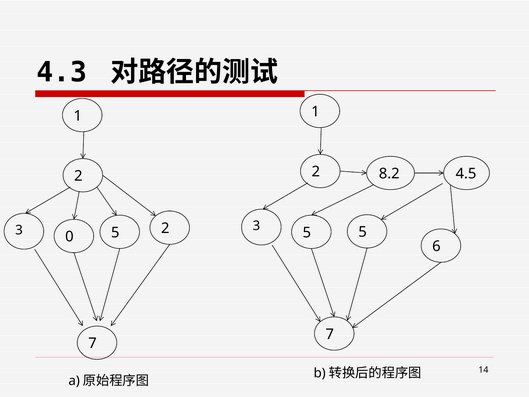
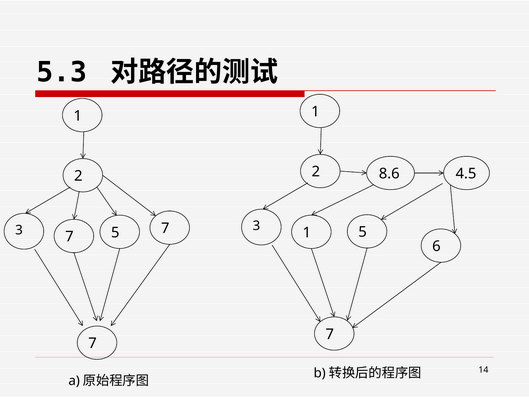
4.3: 4.3 -> 5.3 (62, 72)
8.2: 8.2 -> 8.6 (389, 174)
3 5: 5 -> 1 (307, 232)
3 0: 0 -> 7 (69, 237)
5 2: 2 -> 7 (165, 228)
